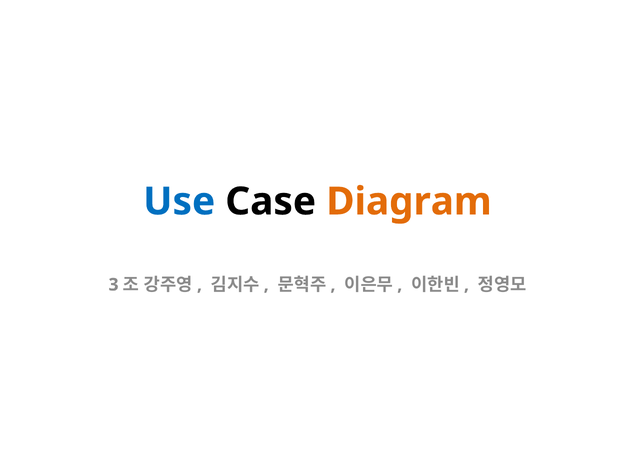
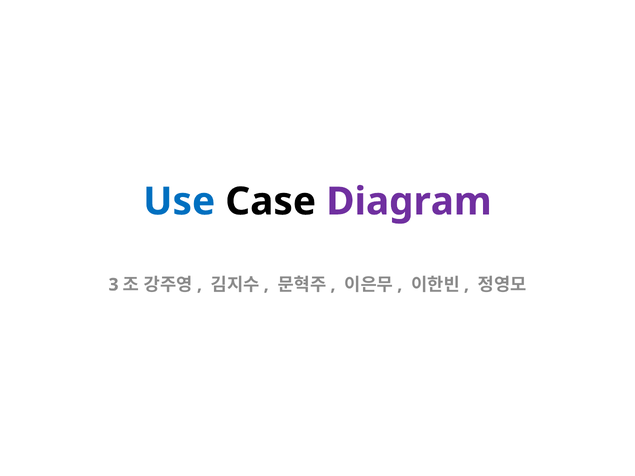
Diagram colour: orange -> purple (409, 202)
